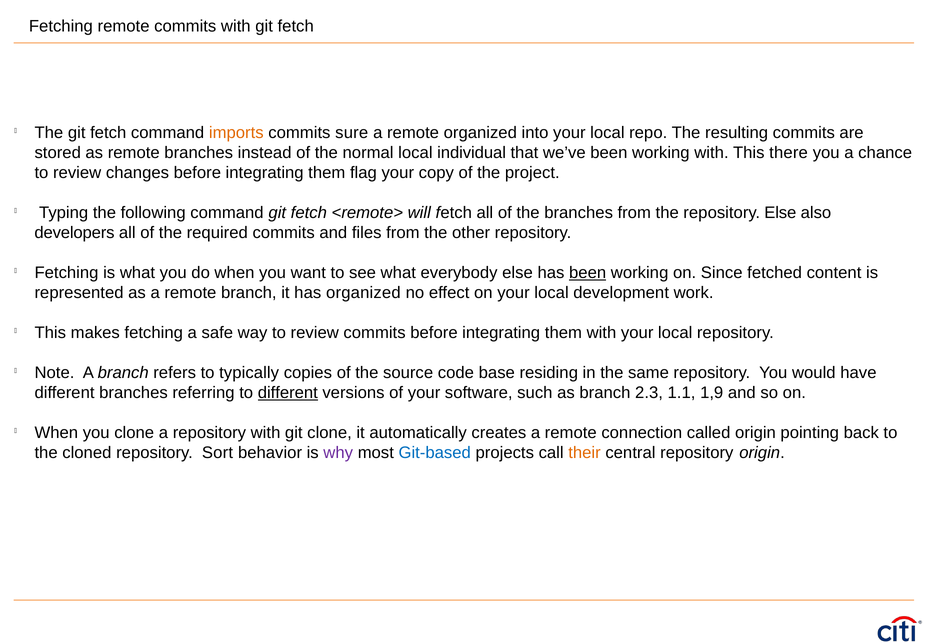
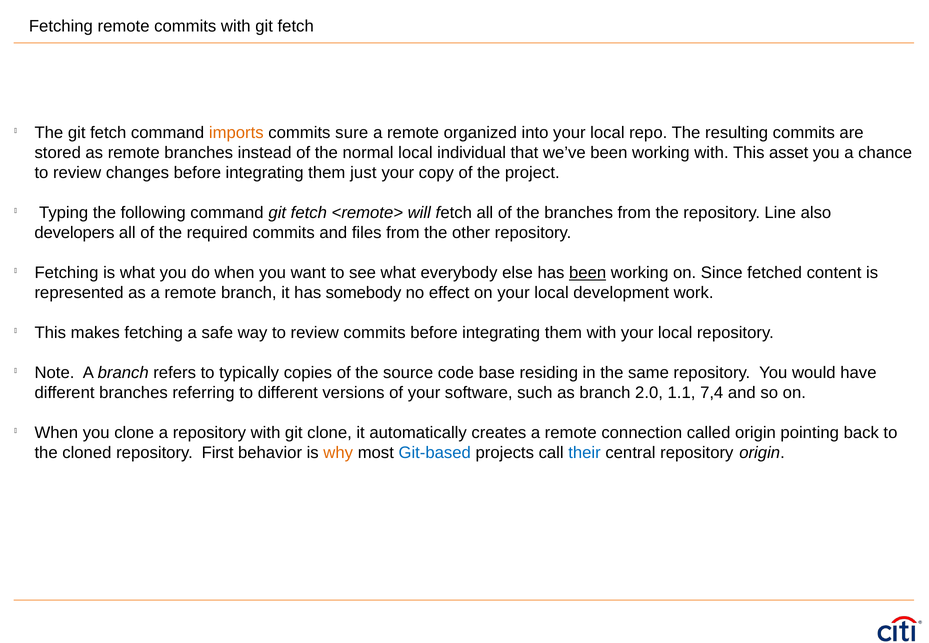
there: there -> asset (789, 153)
flag: flag -> just (363, 173)
repository Else: Else -> Line (780, 213)
has organized: organized -> somebody (364, 293)
different underline: present -> none (288, 393)
2.3: 2.3 -> 2.0 (649, 393)
1,9: 1,9 -> 7,4 (712, 393)
Sort: Sort -> First (218, 453)
why colour: purple -> orange (338, 453)
their colour: orange -> blue (585, 453)
